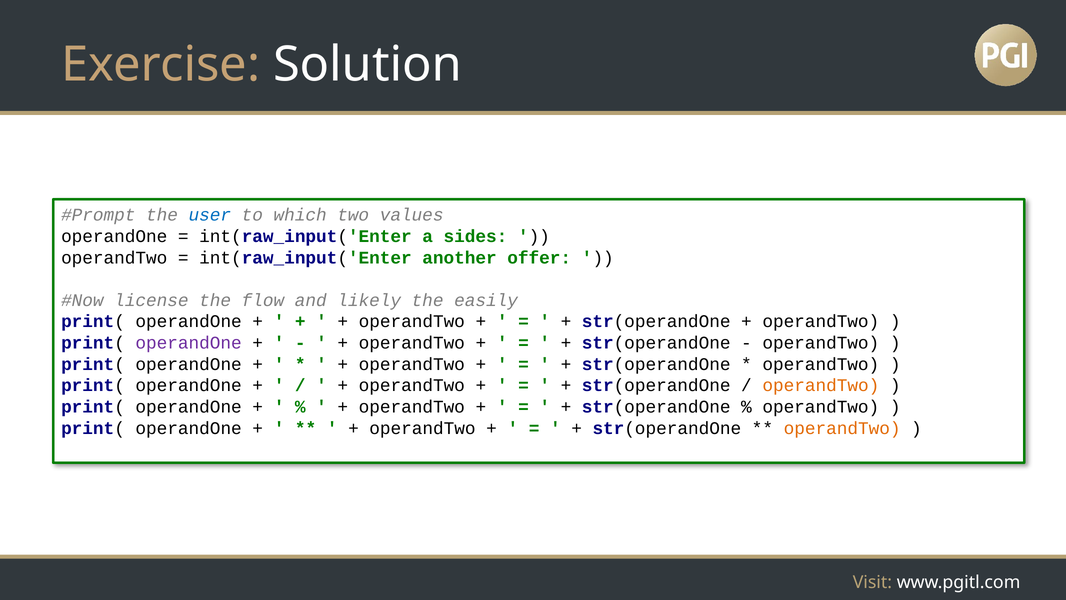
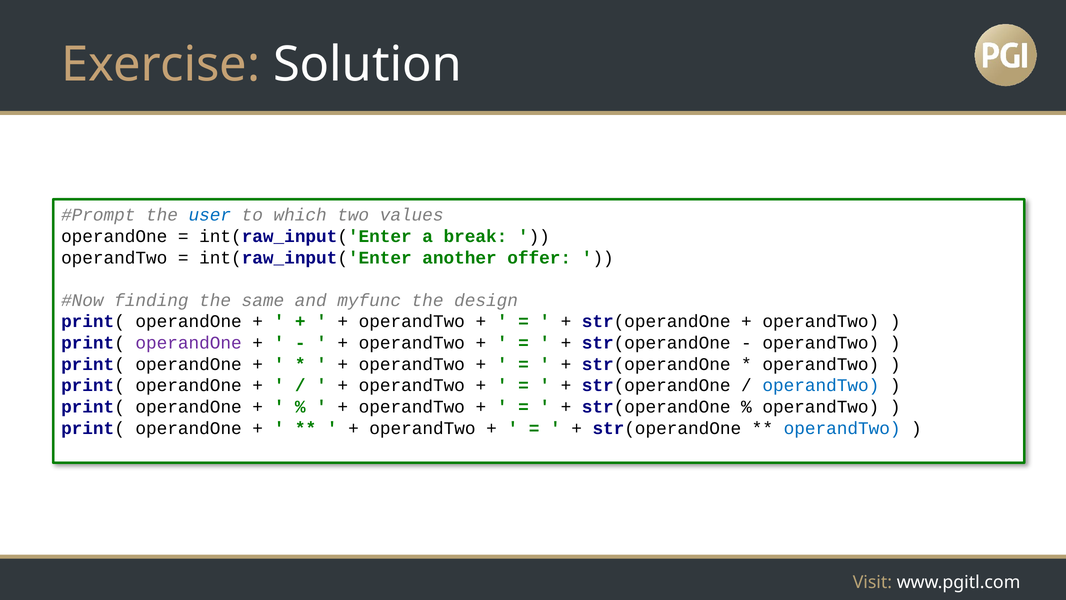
sides: sides -> break (475, 236)
license: license -> finding (151, 300)
flow: flow -> same (263, 300)
likely: likely -> myfunc (369, 300)
easily: easily -> design (486, 300)
operandTwo colour: orange -> blue (821, 385)
operandTwo colour: orange -> blue (842, 428)
